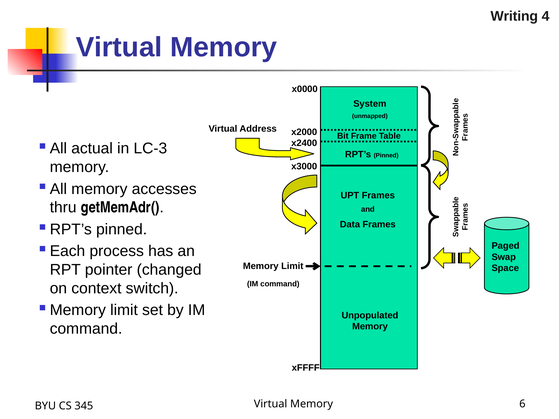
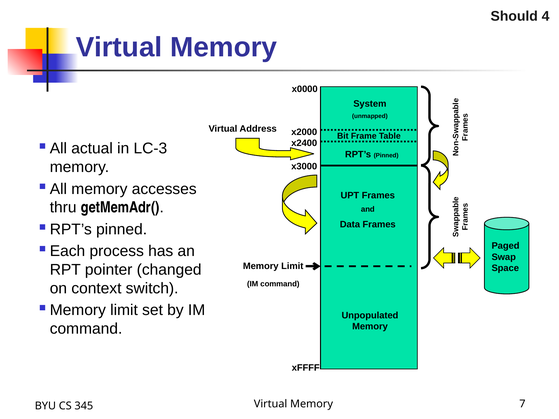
Writing: Writing -> Should (514, 16)
6: 6 -> 7 (522, 404)
